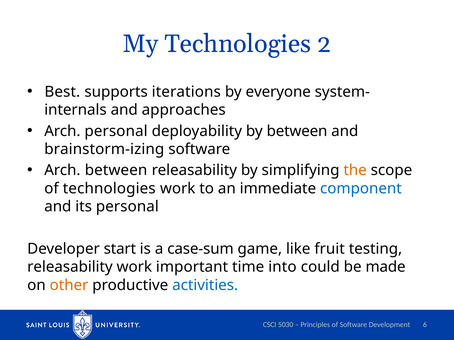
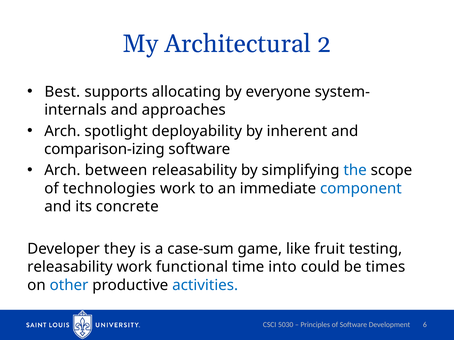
My Technologies: Technologies -> Architectural (238, 44)
iterations: iterations -> allocating (186, 92)
Arch personal: personal -> spotlight (116, 131)
by between: between -> inherent (297, 131)
brainstorm-izing: brainstorm-izing -> comparison-izing (104, 149)
the colour: orange -> blue (355, 171)
its personal: personal -> concrete (127, 207)
start: start -> they (120, 249)
important: important -> functional (192, 267)
made: made -> times (385, 267)
other colour: orange -> blue (69, 286)
